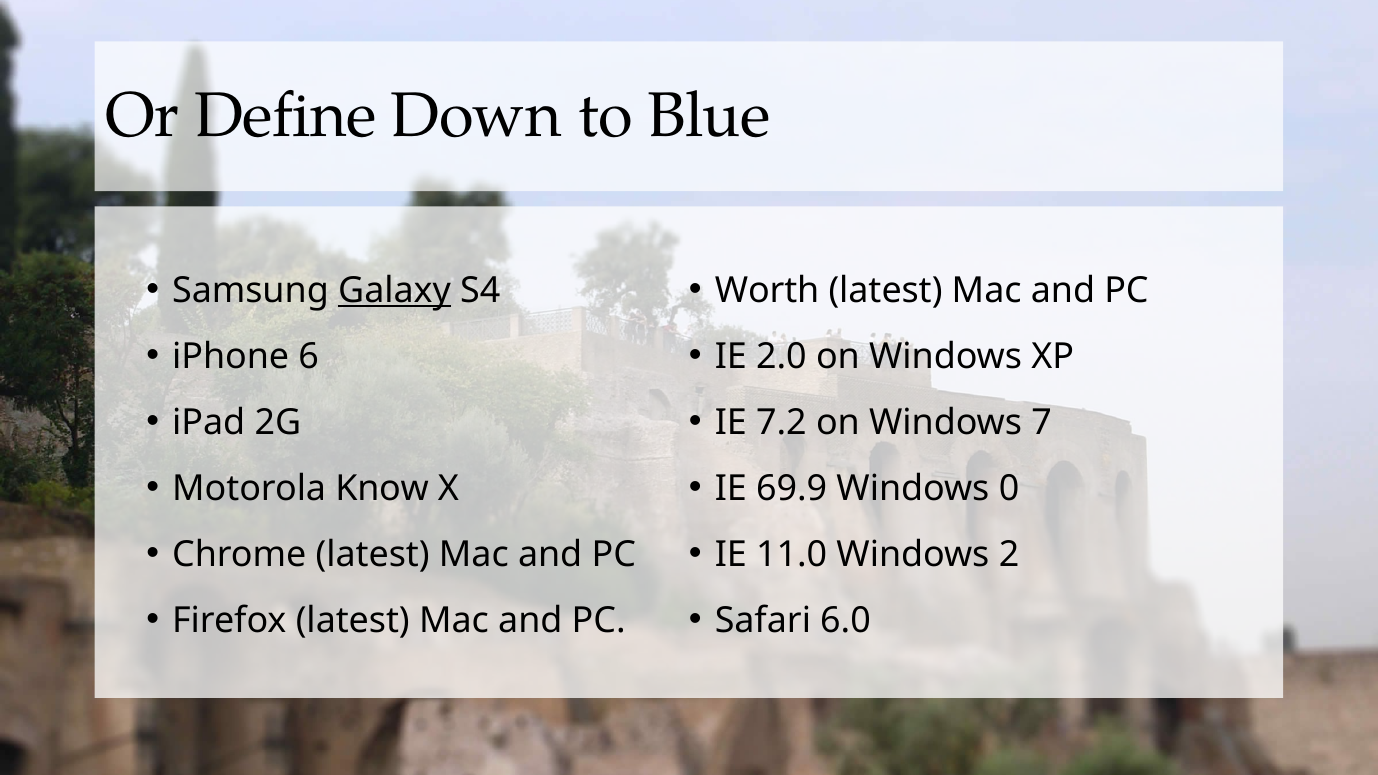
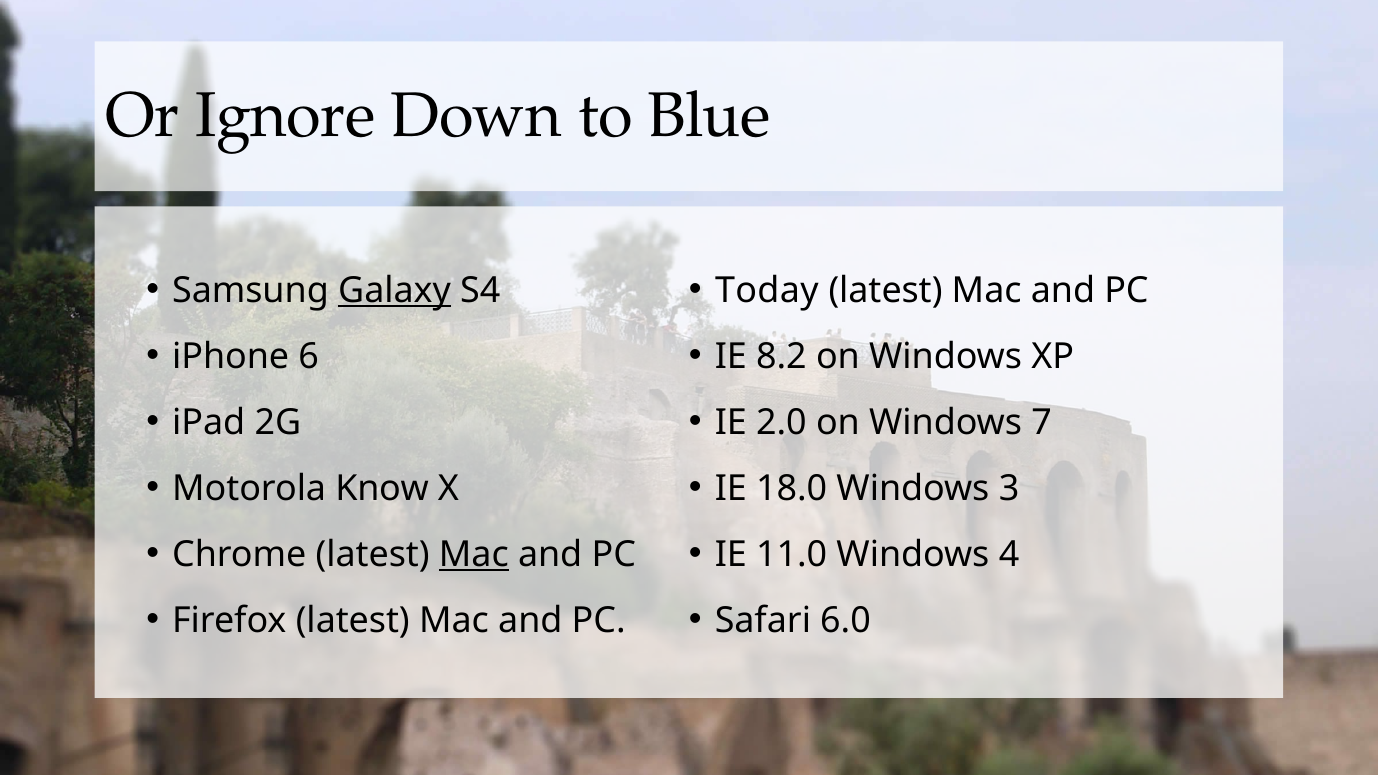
Define: Define -> Ignore (286, 116)
Worth: Worth -> Today (767, 291)
2.0: 2.0 -> 8.2 (781, 357)
7.2: 7.2 -> 2.0 (781, 423)
69.9: 69.9 -> 18.0 (792, 489)
0: 0 -> 3 (1009, 489)
Mac underline: none -> present (474, 555)
2: 2 -> 4 (1009, 555)
